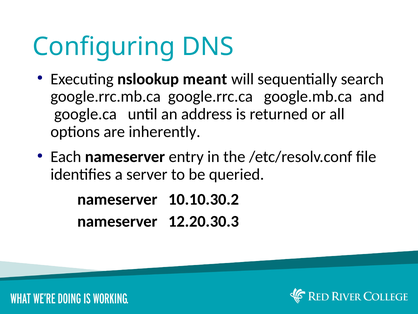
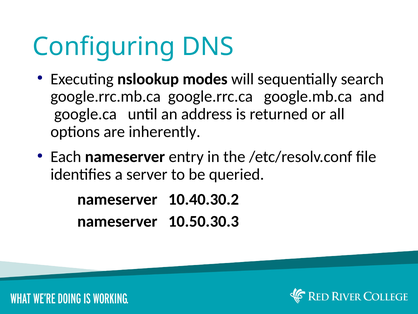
meant: meant -> modes (205, 79)
10.10.30.2: 10.10.30.2 -> 10.40.30.2 (204, 199)
12.20.30.3: 12.20.30.3 -> 10.50.30.3 (204, 221)
